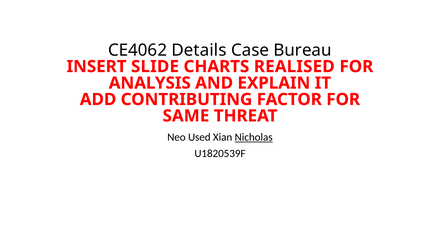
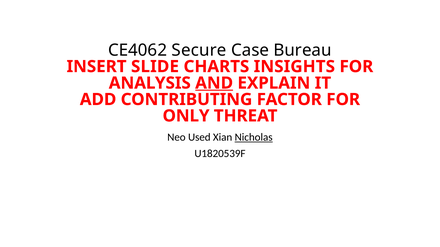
Details: Details -> Secure (199, 50)
REALISED: REALISED -> INSIGHTS (294, 67)
AND underline: none -> present (214, 83)
SAME: SAME -> ONLY (186, 116)
